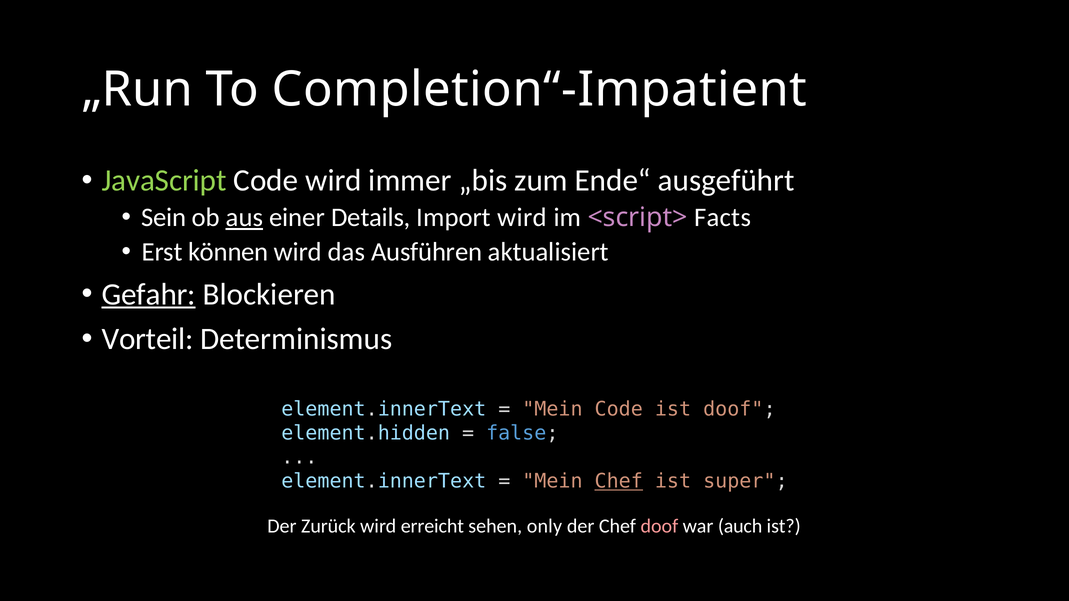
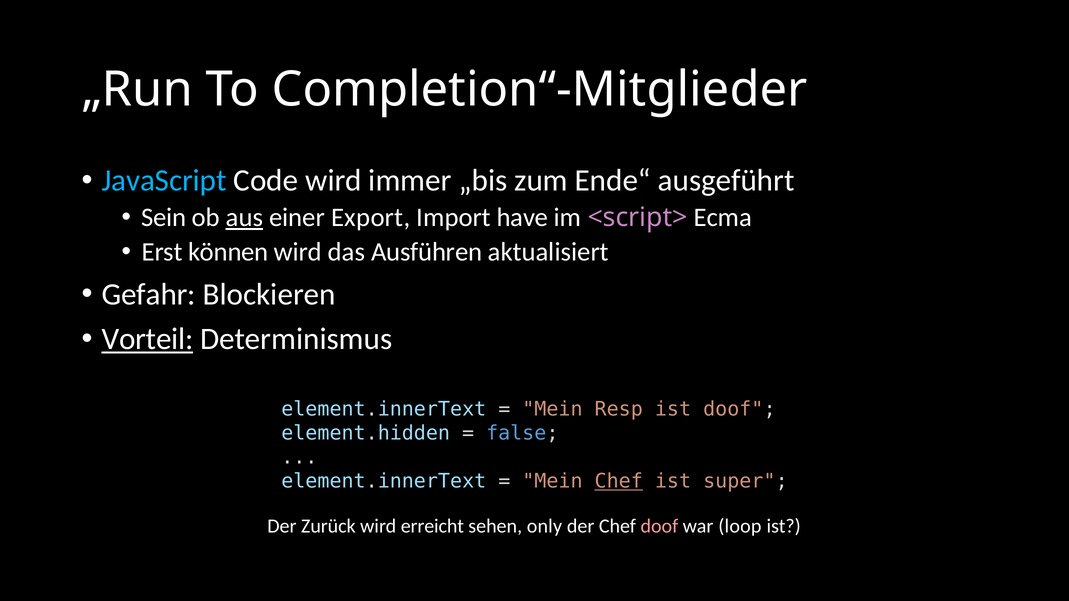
Completion“-Impatient: Completion“-Impatient -> Completion“-Mitglieder (540, 90)
JavaScript colour: light green -> light blue (164, 181)
Details: Details -> Export (371, 218)
Import wird: wird -> have (522, 218)
Facts: Facts -> Ecma (723, 218)
Gefahr underline: present -> none (149, 294)
Vorteil underline: none -> present (147, 339)
Mein Code: Code -> Resp (619, 409)
auch: auch -> loop (740, 527)
